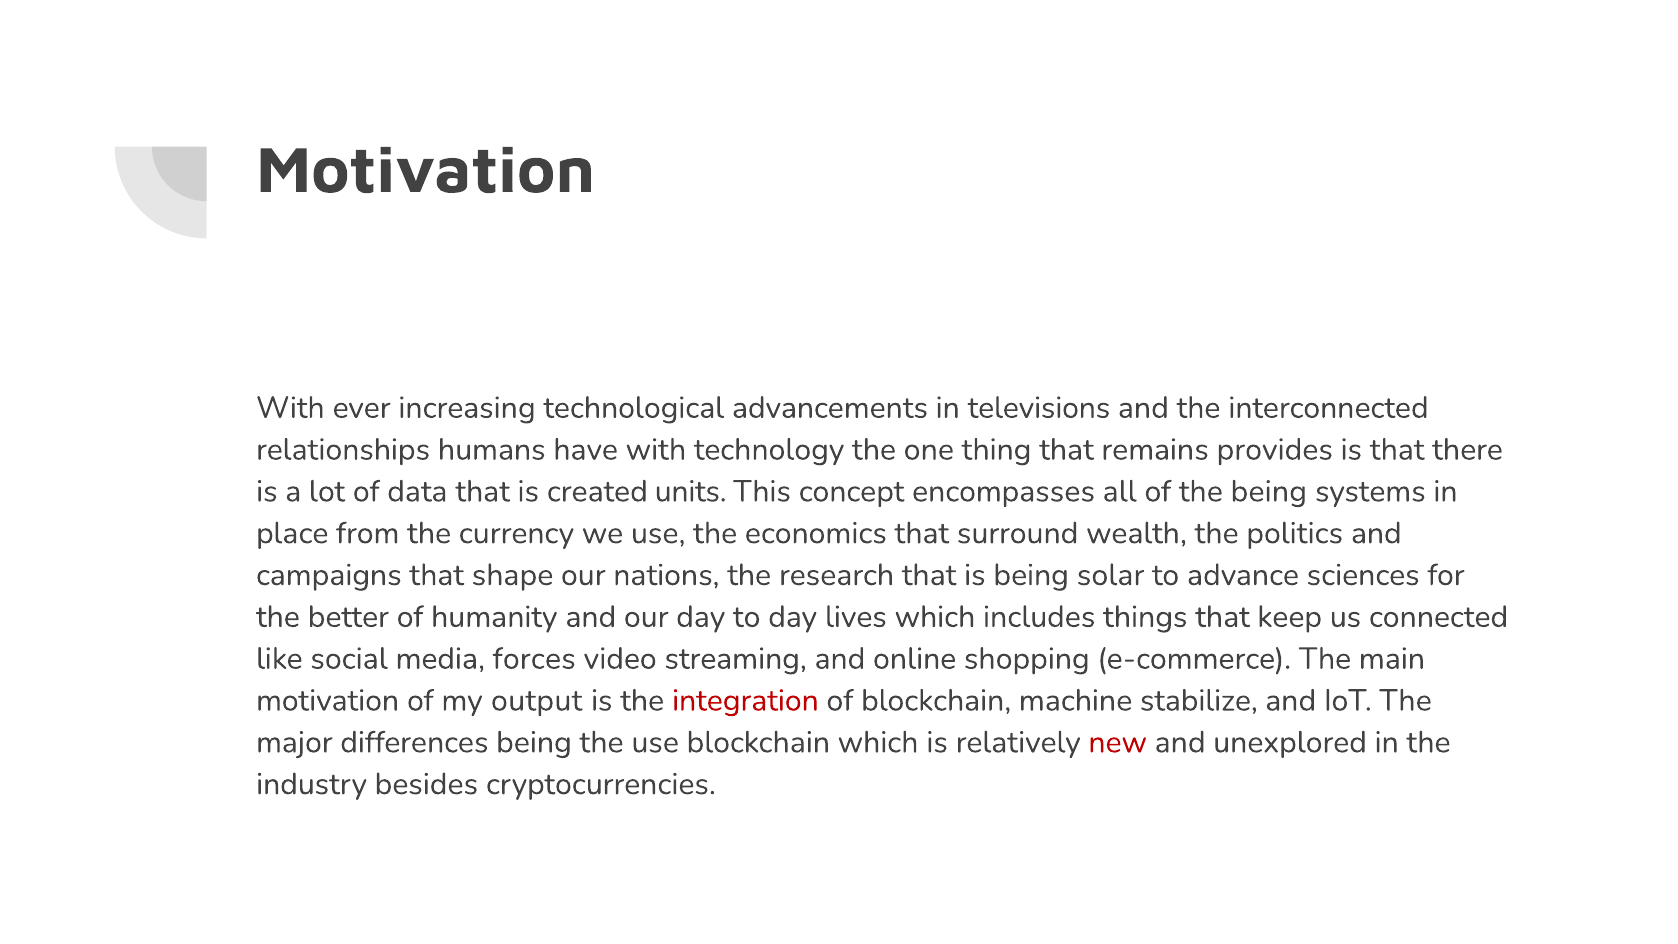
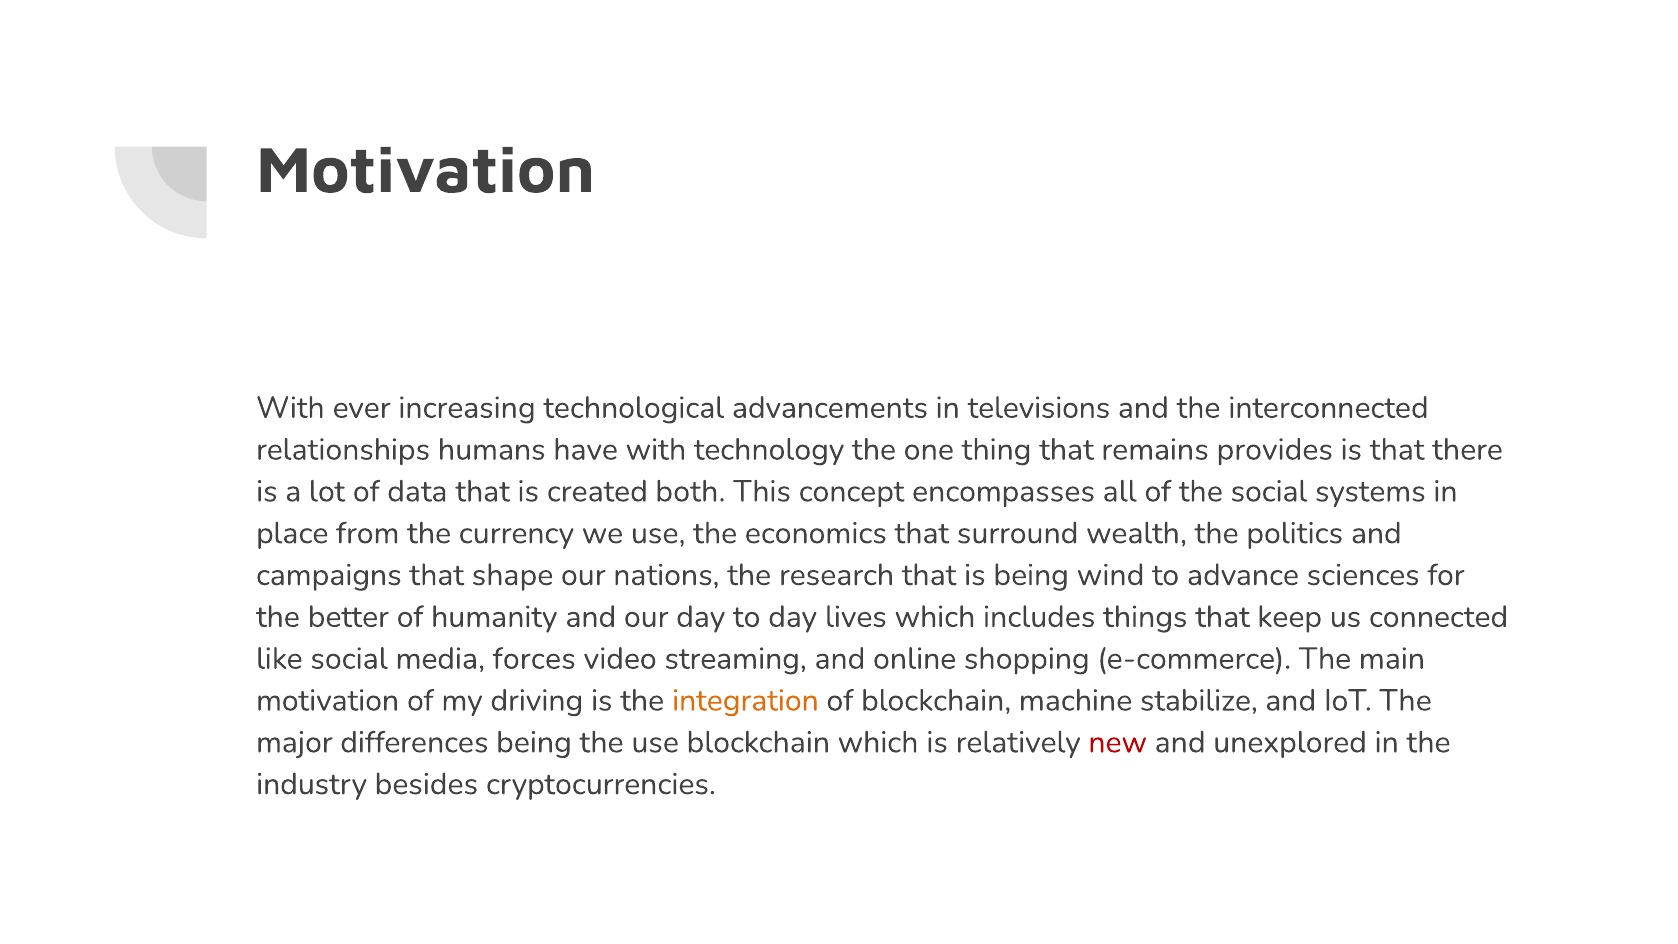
units: units -> both (690, 491)
the being: being -> social (1269, 491)
solar: solar -> wind (1111, 575)
output: output -> driving (537, 700)
integration colour: red -> orange (745, 700)
